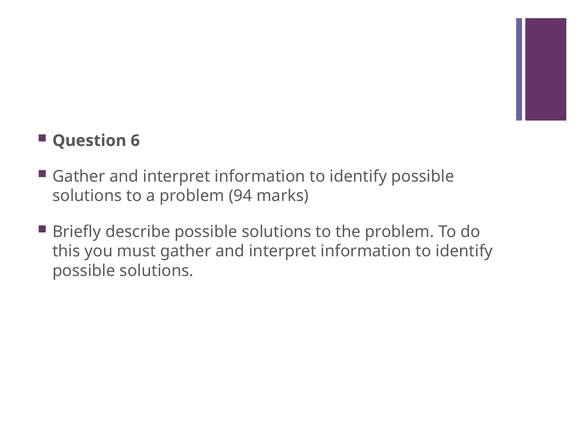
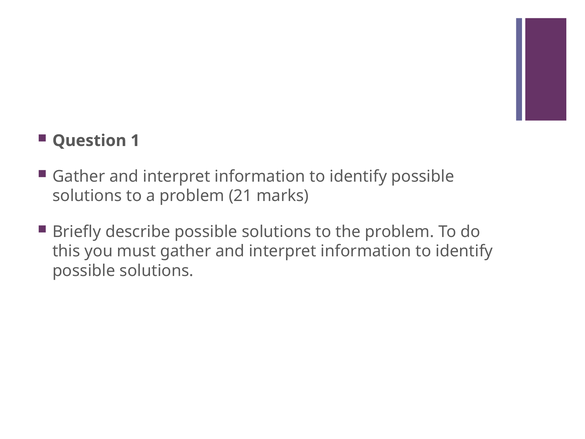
6: 6 -> 1 (135, 141)
94: 94 -> 21 (240, 196)
